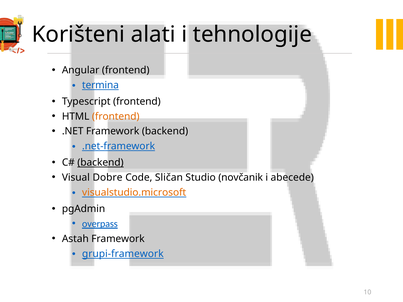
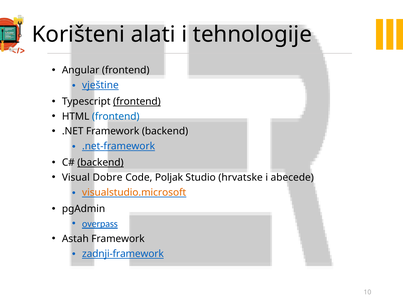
termina: termina -> vještine (100, 85)
frontend underline: none -> present (137, 102)
frontend colour: orange -> blue (116, 117)
Sličan: Sličan -> Poljak (169, 178)
novčanik: novčanik -> hrvatske (241, 178)
grupi-framework: grupi-framework -> zadnji-framework (123, 254)
